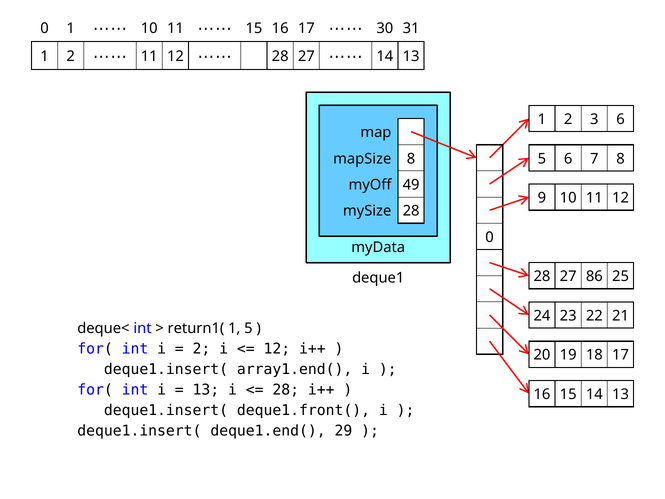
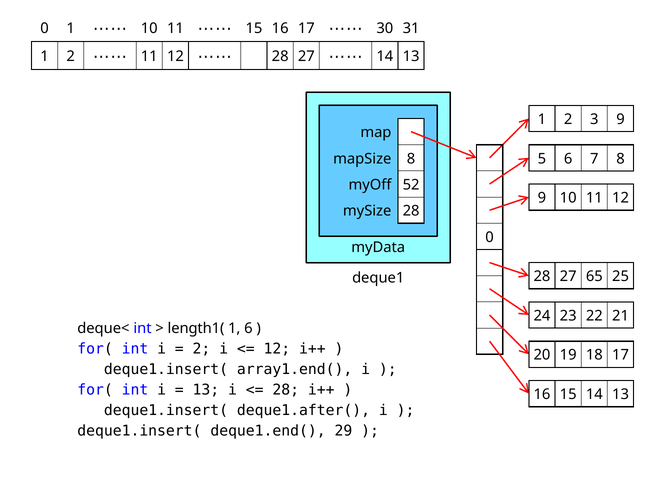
3 6: 6 -> 9 (620, 119)
49: 49 -> 52 (411, 185)
86: 86 -> 65 (594, 276)
return1(: return1( -> length1( (196, 328)
1 5: 5 -> 6 (248, 328)
deque1.front(: deque1.front( -> deque1.after( (304, 410)
